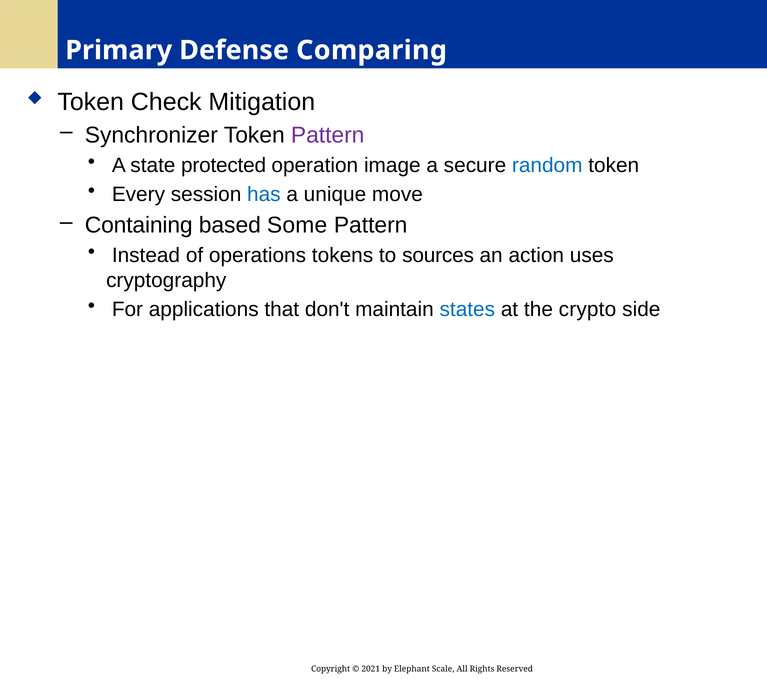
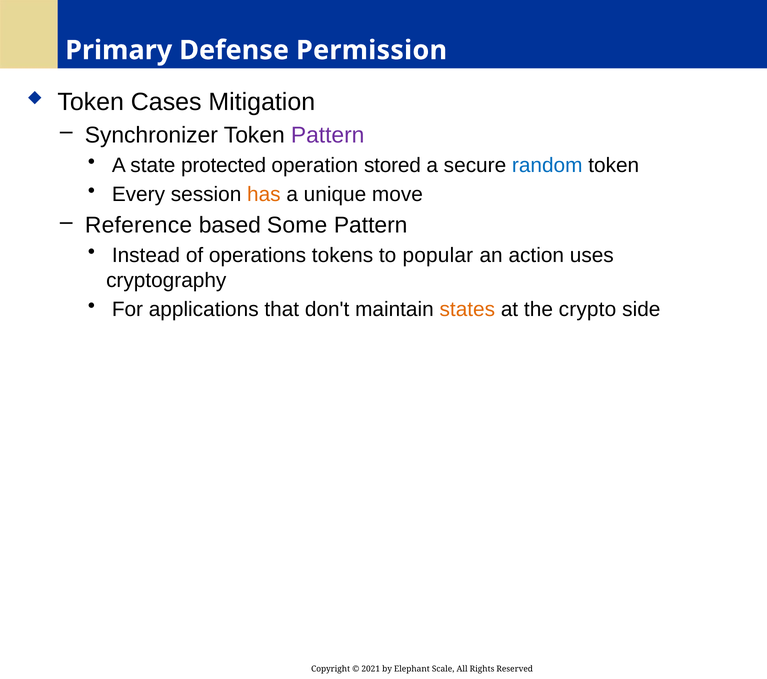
Comparing: Comparing -> Permission (372, 50)
Check: Check -> Cases (166, 102)
image: image -> stored (392, 165)
has colour: blue -> orange (264, 194)
Containing: Containing -> Reference (139, 225)
sources: sources -> popular (438, 255)
states colour: blue -> orange (467, 309)
